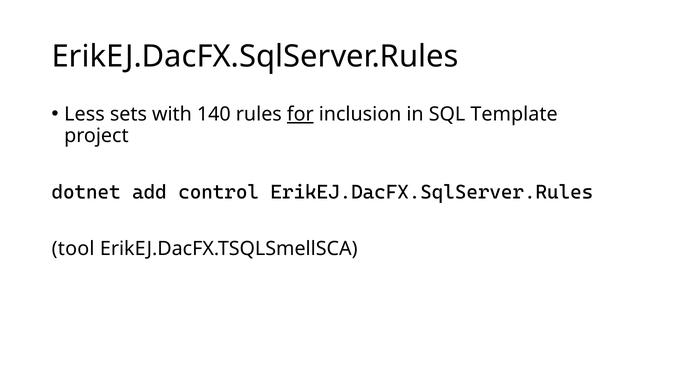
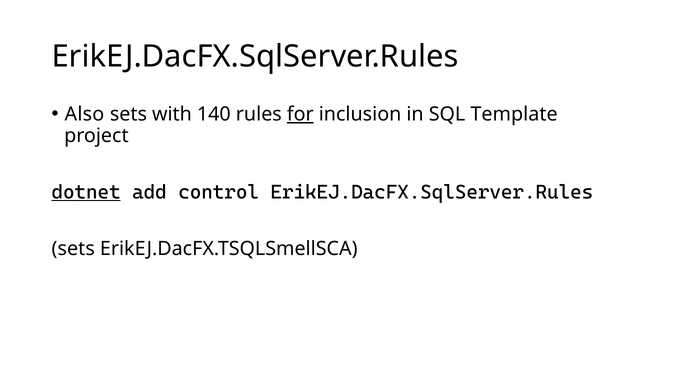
Less: Less -> Also (84, 114)
dotnet underline: none -> present (86, 192)
tool: tool -> sets (73, 249)
